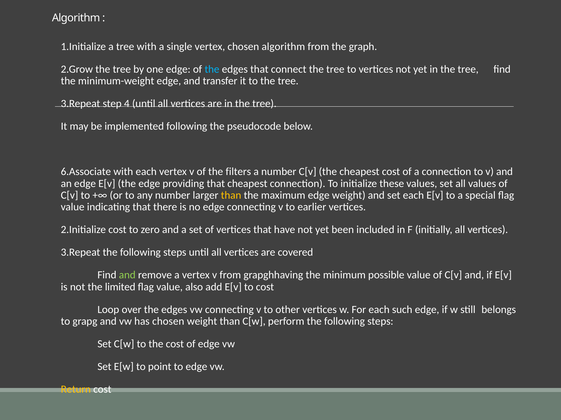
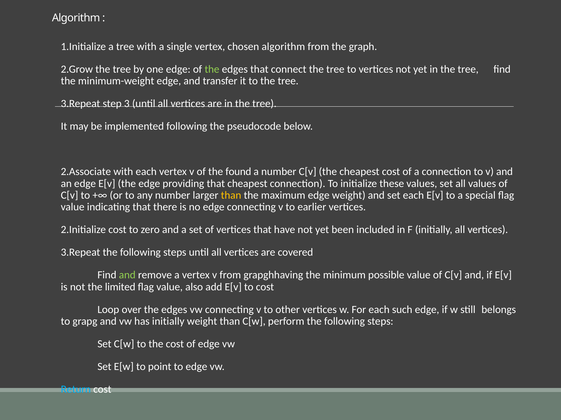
the colour: light blue -> light green (212, 69)
4: 4 -> 3 (127, 104)
6.Associate: 6.Associate -> 2.Associate (86, 172)
filters: filters -> found (238, 172)
has chosen: chosen -> initially (168, 322)
Return colour: yellow -> light blue (76, 390)
